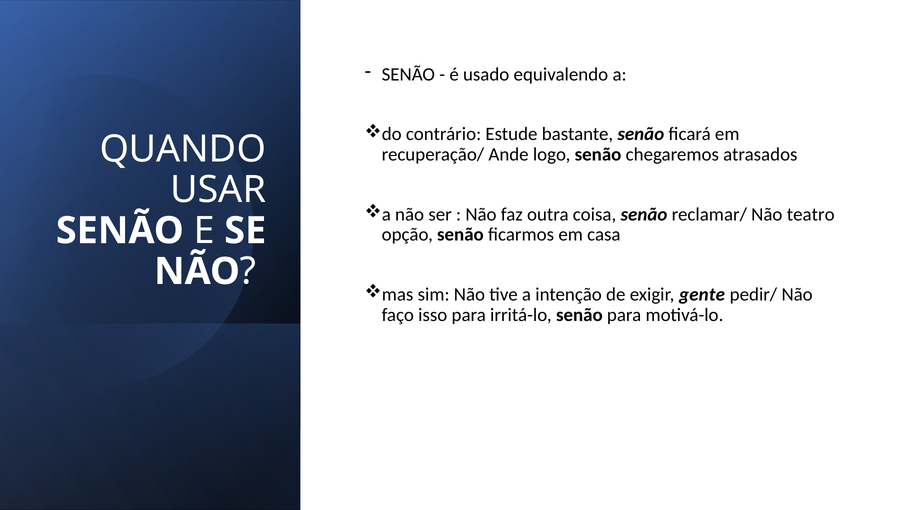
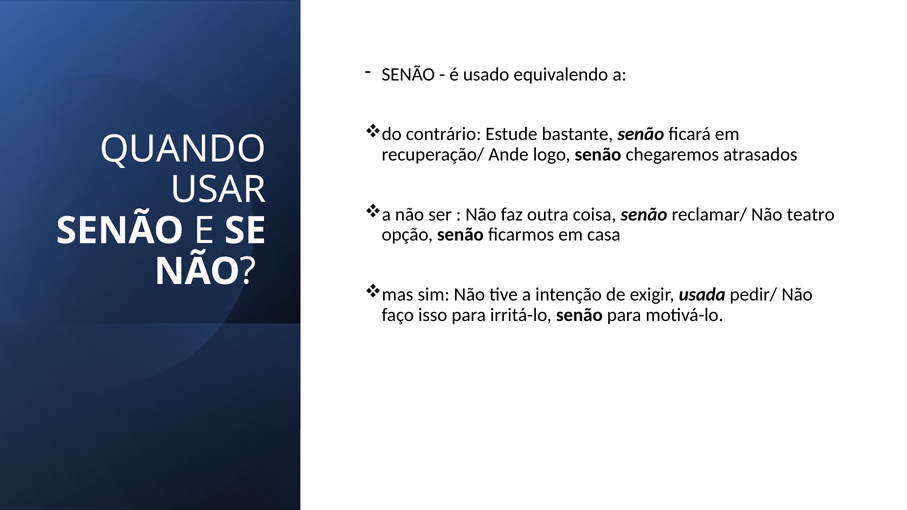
gente: gente -> usada (702, 295)
